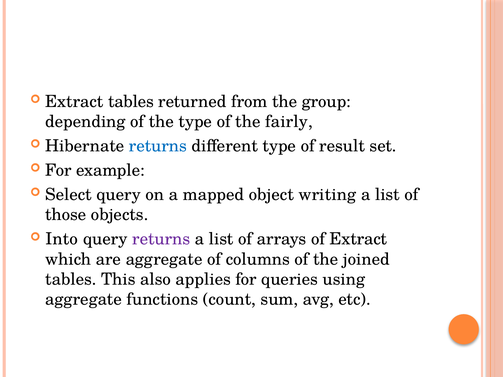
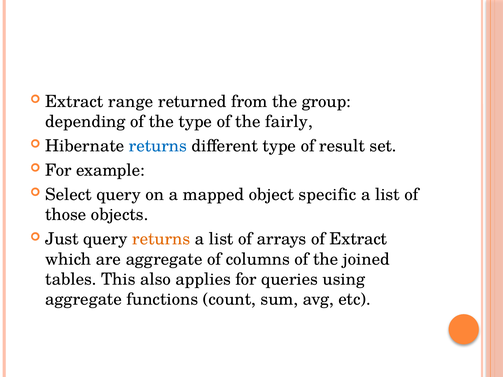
Extract tables: tables -> range (131, 102)
writing: writing -> specific (327, 195)
Into: Into -> Just (62, 239)
returns colour: purple -> orange (161, 239)
